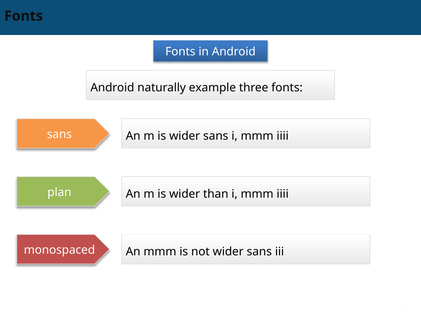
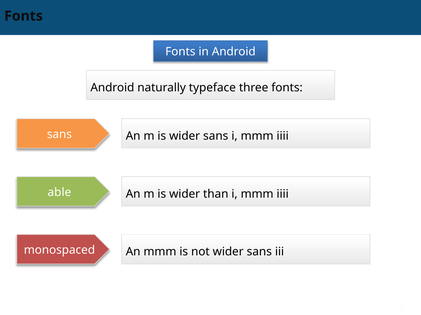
example: example -> typeface (212, 88)
plan: plan -> able (59, 193)
